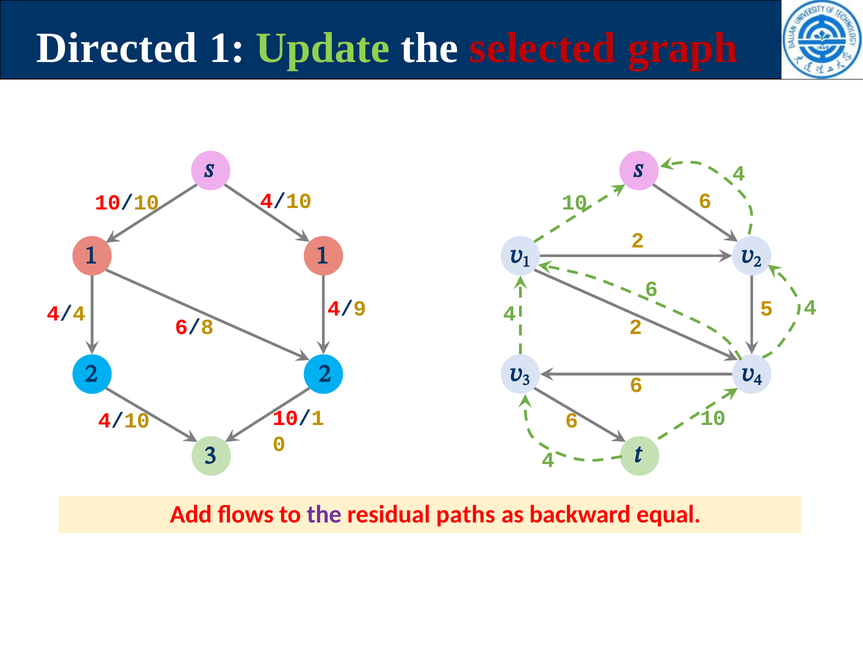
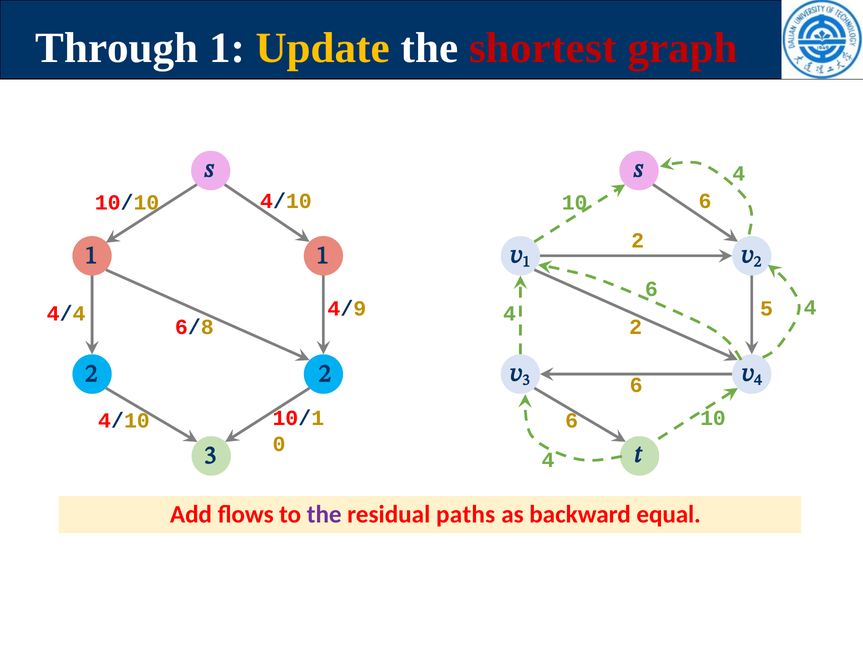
Directed: Directed -> Through (117, 48)
Update colour: light green -> yellow (323, 48)
selected: selected -> shortest (543, 48)
